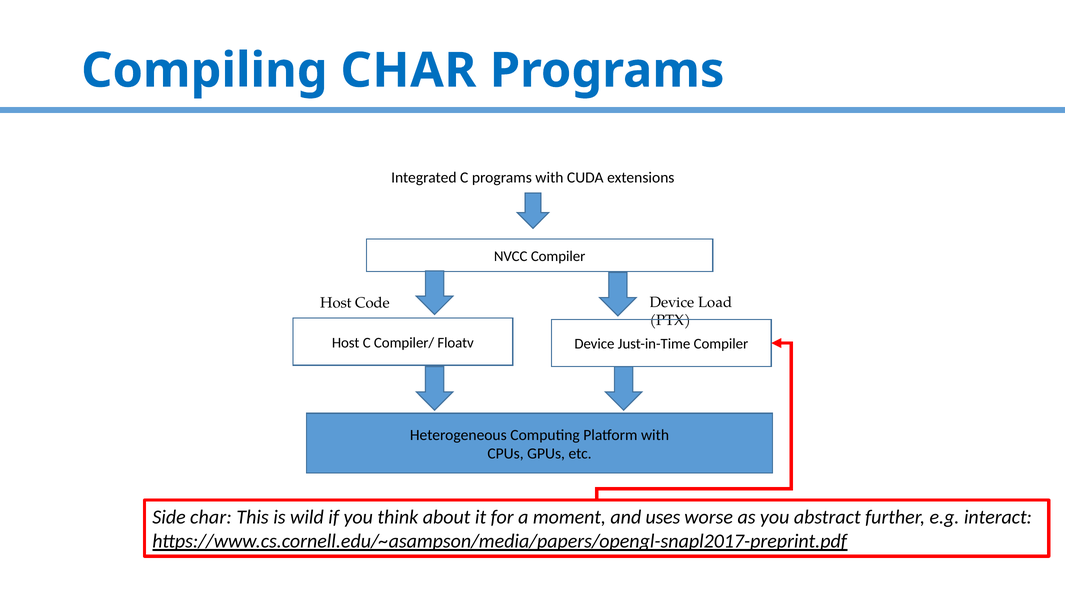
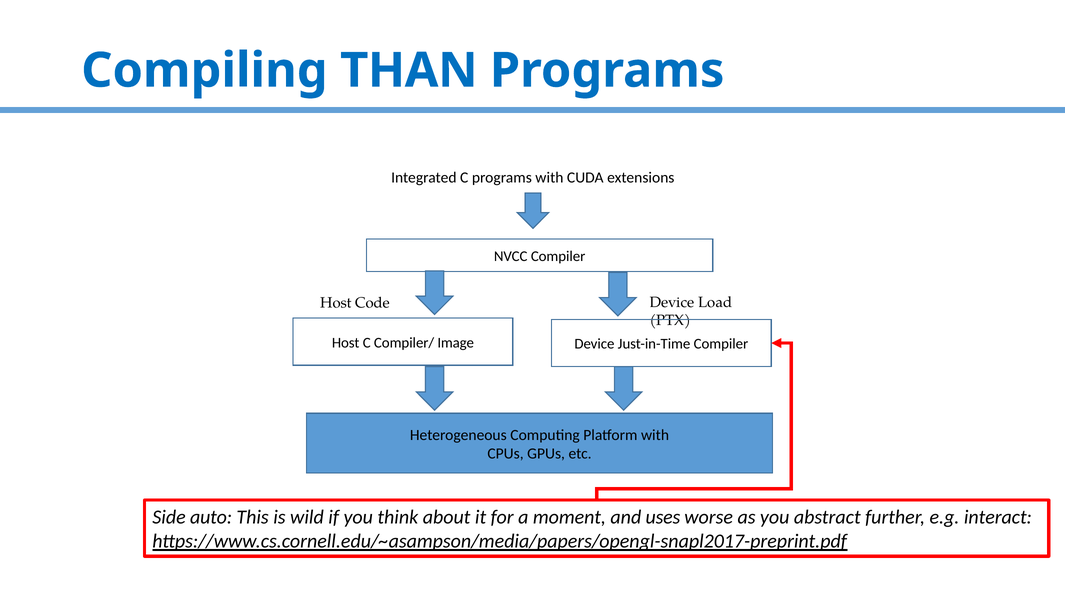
Compiling CHAR: CHAR -> THAN (409, 71)
Floatv: Floatv -> Image (456, 343)
Side char: char -> auto (211, 517)
